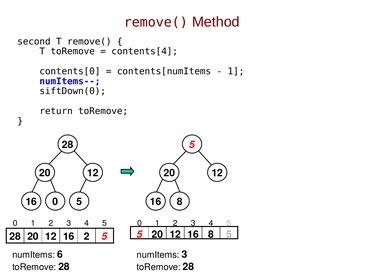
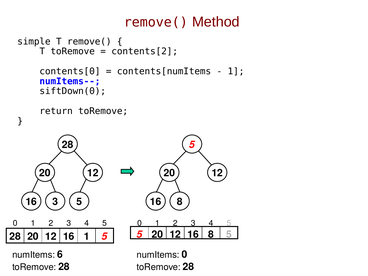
second: second -> simple (34, 41)
contents[4: contents[4 -> contents[2 (145, 51)
16 0: 0 -> 3 (55, 202)
16 2: 2 -> 1 (87, 236)
numItems 3: 3 -> 0 (184, 254)
